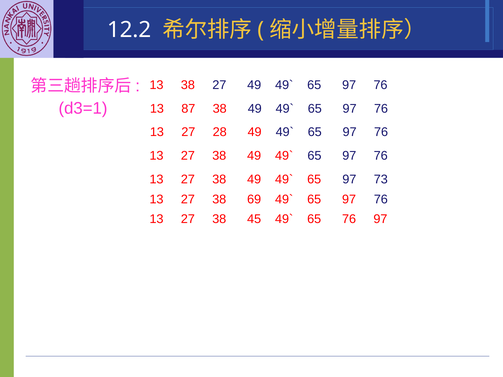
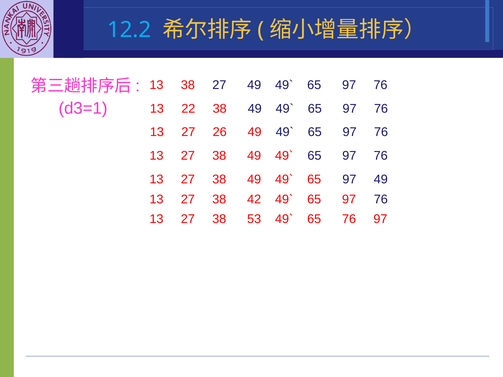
12.2 colour: white -> light blue (129, 30)
87: 87 -> 22 (188, 109)
28: 28 -> 26 (220, 132)
97 73: 73 -> 49 (381, 180)
69: 69 -> 42 (254, 199)
45: 45 -> 53 (254, 219)
